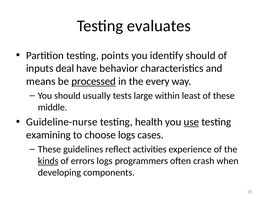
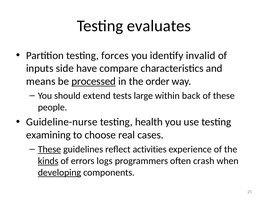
points: points -> forces (115, 55)
identify should: should -> invalid (201, 55)
deal: deal -> side (65, 68)
behavior: behavior -> compare (119, 68)
every: every -> order (158, 81)
usually: usually -> extend (97, 96)
least: least -> back (191, 96)
middle: middle -> people (52, 107)
use underline: present -> none (191, 122)
choose logs: logs -> real (127, 135)
These underline: none -> present (49, 149)
developing underline: none -> present (59, 172)
